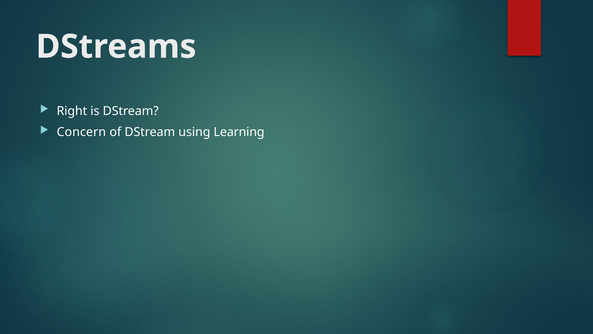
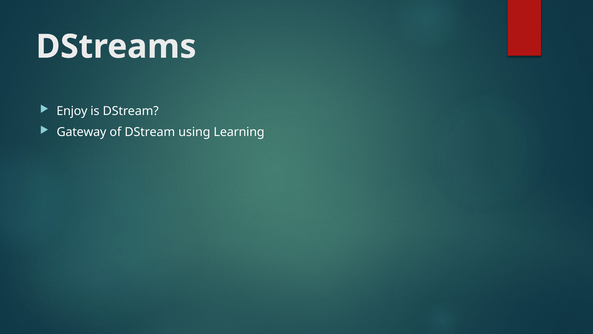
Right: Right -> Enjoy (72, 111)
Concern: Concern -> Gateway (81, 132)
